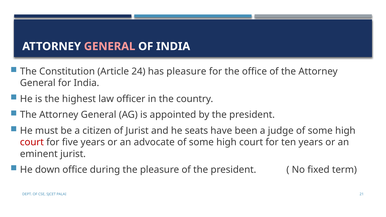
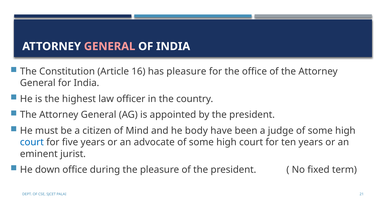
24: 24 -> 16 (138, 71)
of Jurist: Jurist -> Mind (137, 131)
seats: seats -> body (196, 131)
court colour: red -> blue (32, 142)
